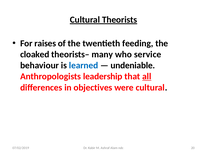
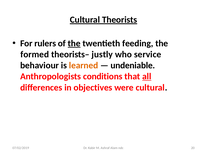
raises: raises -> rulers (45, 43)
the underline: none -> present (74, 43)
cloaked: cloaked -> formed (35, 54)
many: many -> justly (102, 54)
learned colour: blue -> orange (84, 66)
leadership: leadership -> conditions (103, 77)
